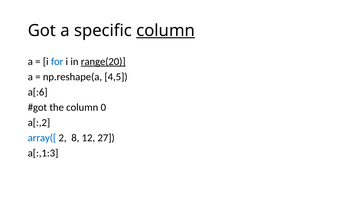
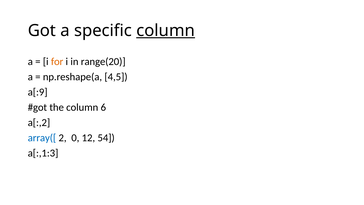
for colour: blue -> orange (57, 62)
range(20 underline: present -> none (103, 62)
a[:6: a[:6 -> a[:9 (38, 92)
0: 0 -> 6 (103, 107)
8: 8 -> 0 (75, 138)
27: 27 -> 54 (106, 138)
